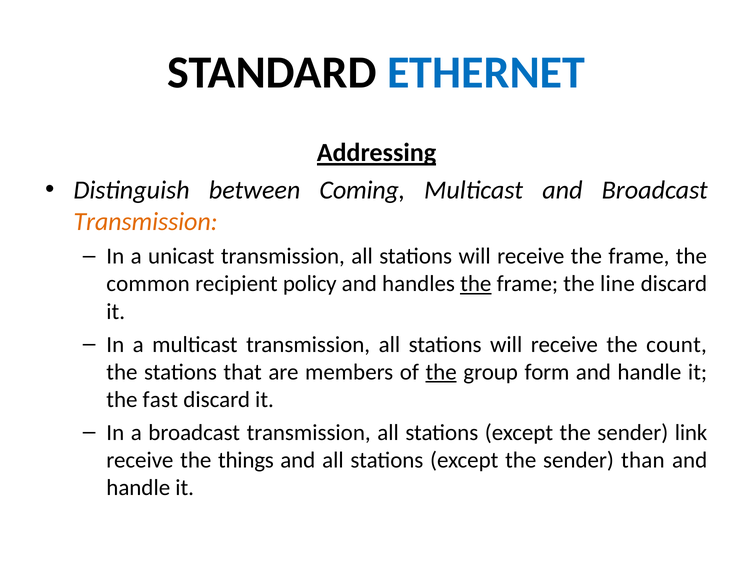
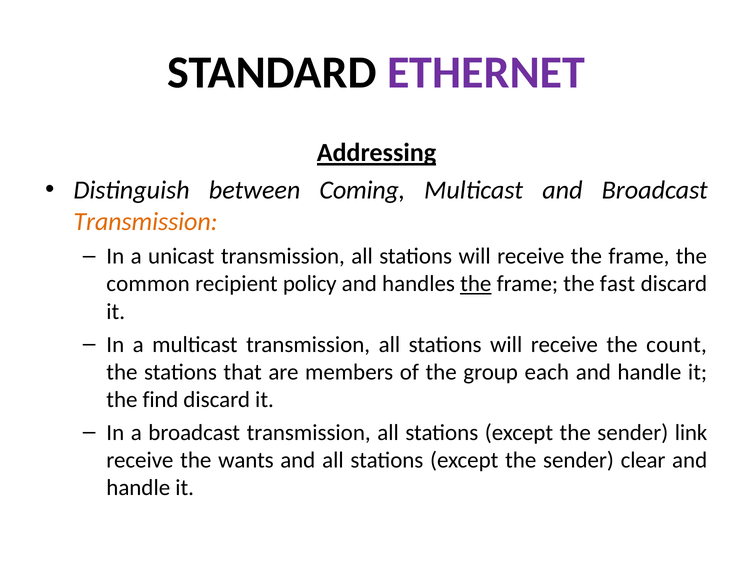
ETHERNET colour: blue -> purple (486, 73)
line: line -> fast (617, 284)
the underline: present -> none (441, 372)
form: form -> each (547, 372)
fast: fast -> find (160, 400)
things: things -> wants (246, 461)
than: than -> clear (643, 461)
